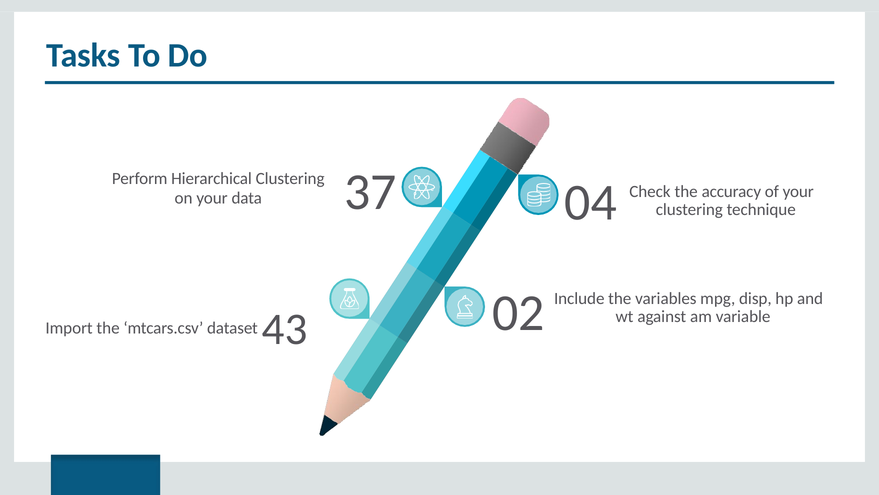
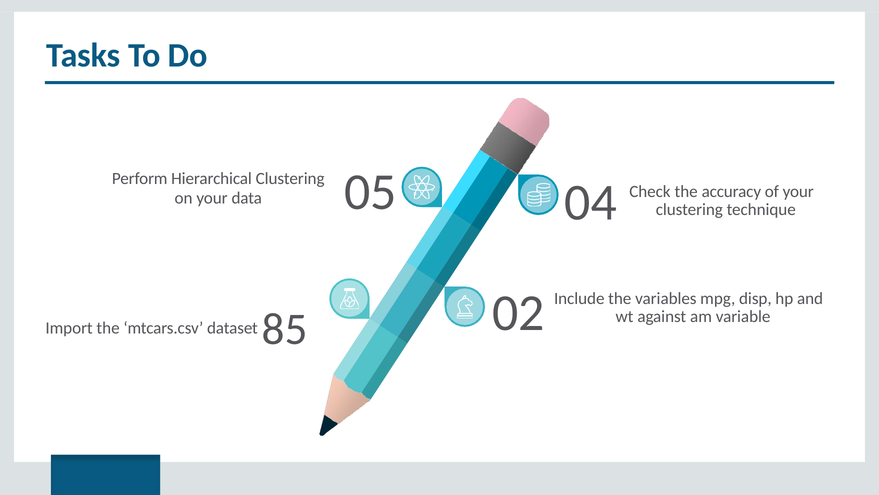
37: 37 -> 05 (370, 192)
43: 43 -> 85 (285, 329)
